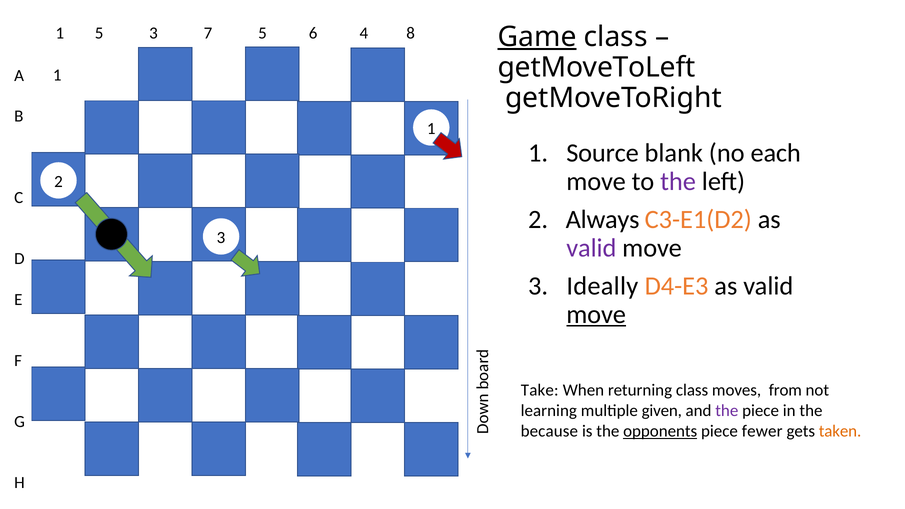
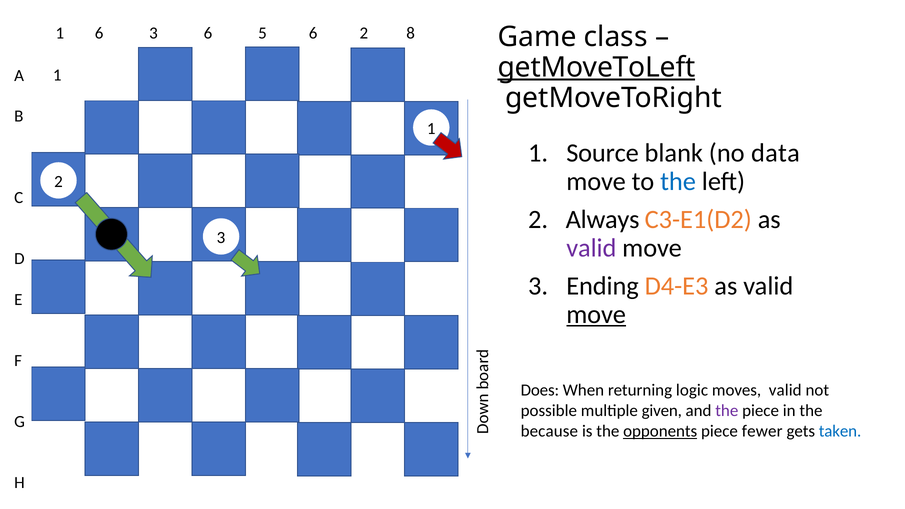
1 5: 5 -> 6 (99, 33)
3 7: 7 -> 6 (208, 33)
6 4: 4 -> 2 (364, 33)
Game underline: present -> none (537, 37)
getMoveToLeft underline: none -> present (597, 67)
each: each -> data (775, 153)
the colour: purple -> blue (678, 182)
Ideally: Ideally -> Ending (603, 286)
Take: Take -> Does (540, 390)
returning class: class -> logic (692, 390)
moves from: from -> valid (785, 390)
learning: learning -> possible (549, 411)
taken colour: orange -> blue (840, 431)
